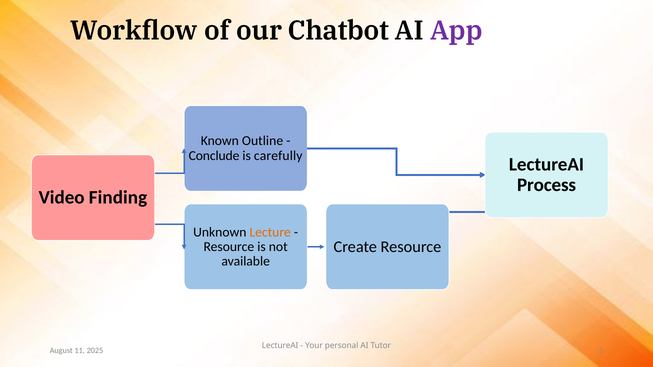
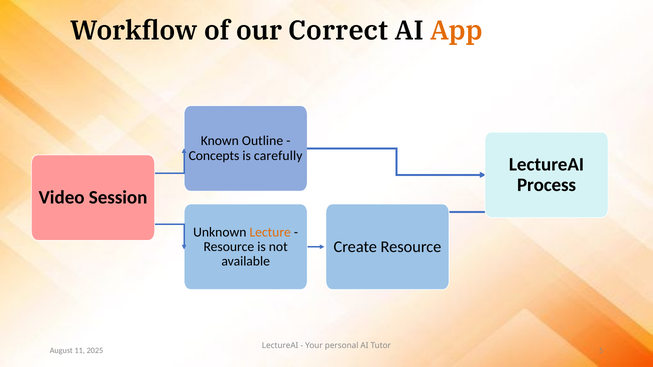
Chatbot: Chatbot -> Correct (338, 31)
App colour: purple -> orange (457, 31)
Conclude: Conclude -> Concepts (214, 156)
Finding: Finding -> Session (118, 198)
